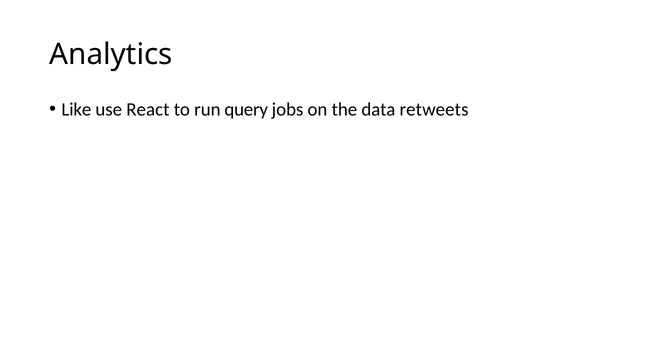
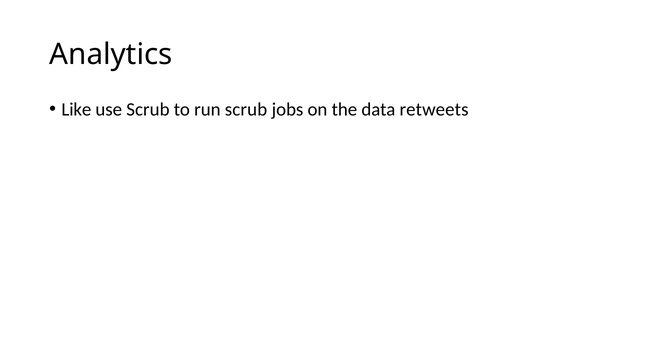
use React: React -> Scrub (148, 109)
run query: query -> scrub (246, 109)
